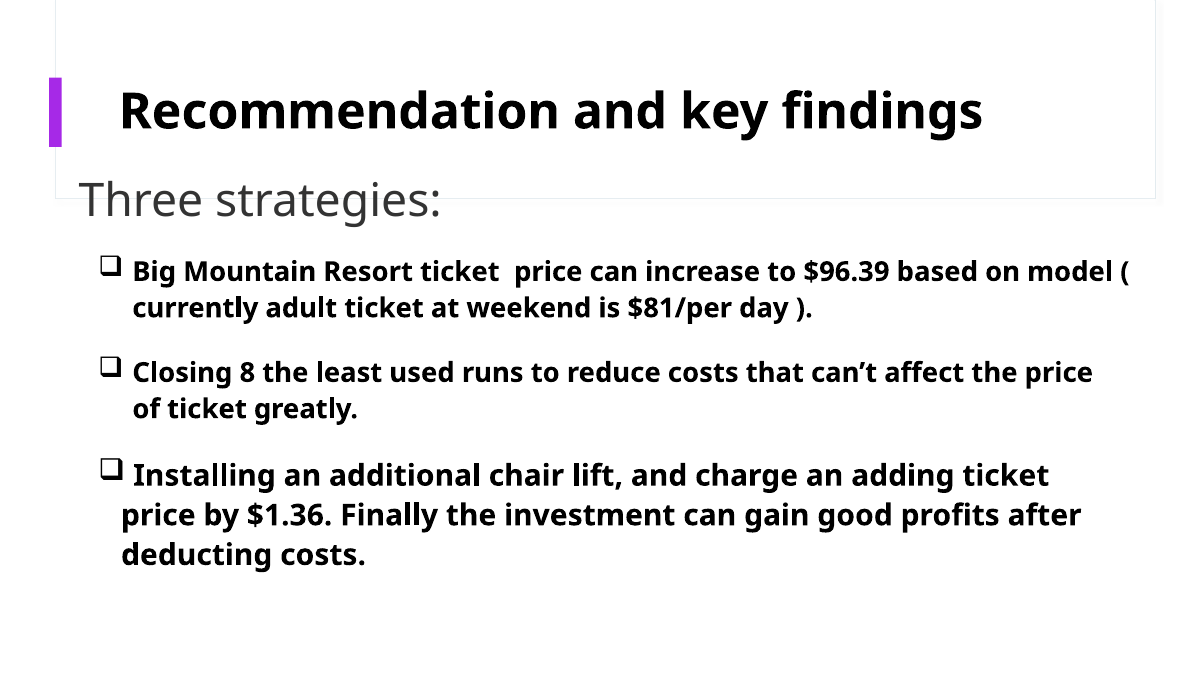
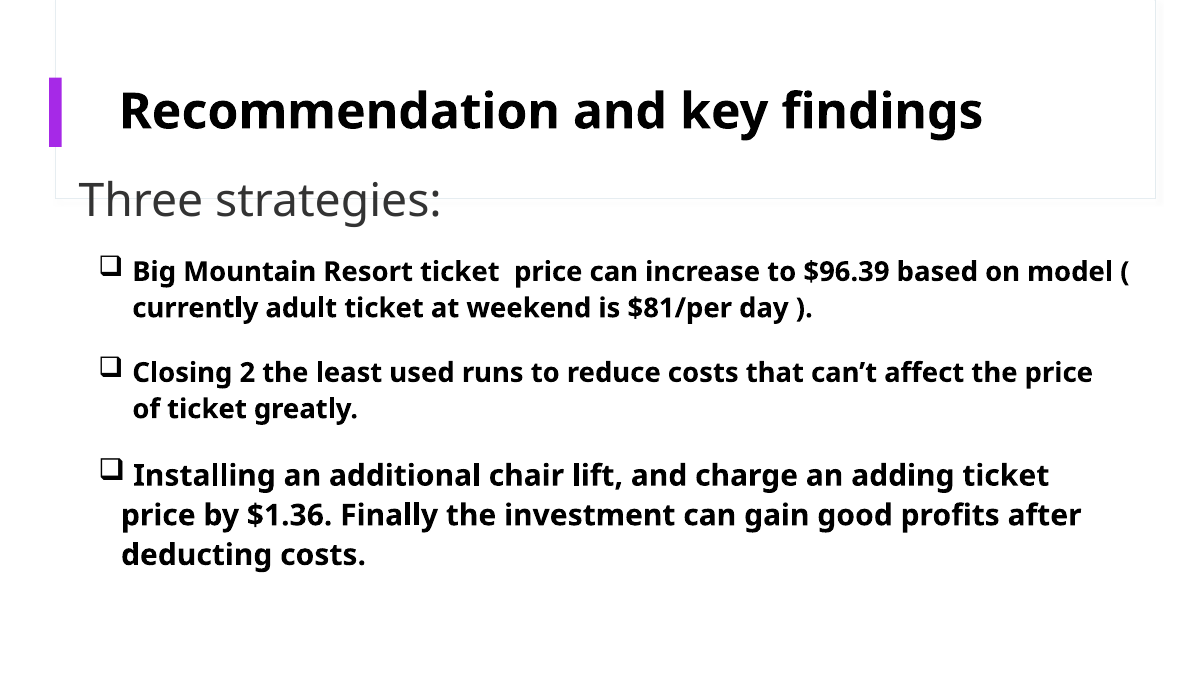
8: 8 -> 2 (247, 373)
